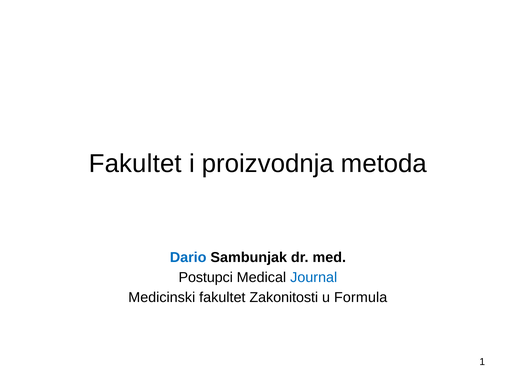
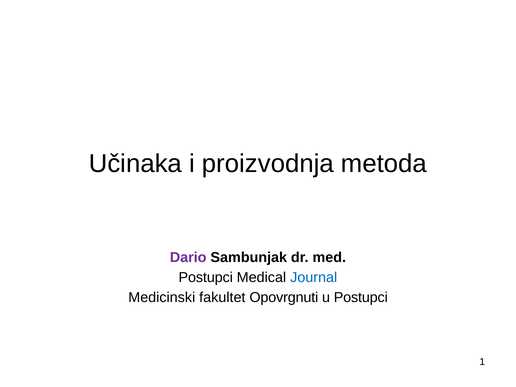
Fakultet: Fakultet -> Učinaka (135, 163)
Dario colour: blue -> purple (188, 257)
Zakonitosti: Zakonitosti -> Opovrgnuti (284, 297)
u Formula: Formula -> Postupci (361, 297)
